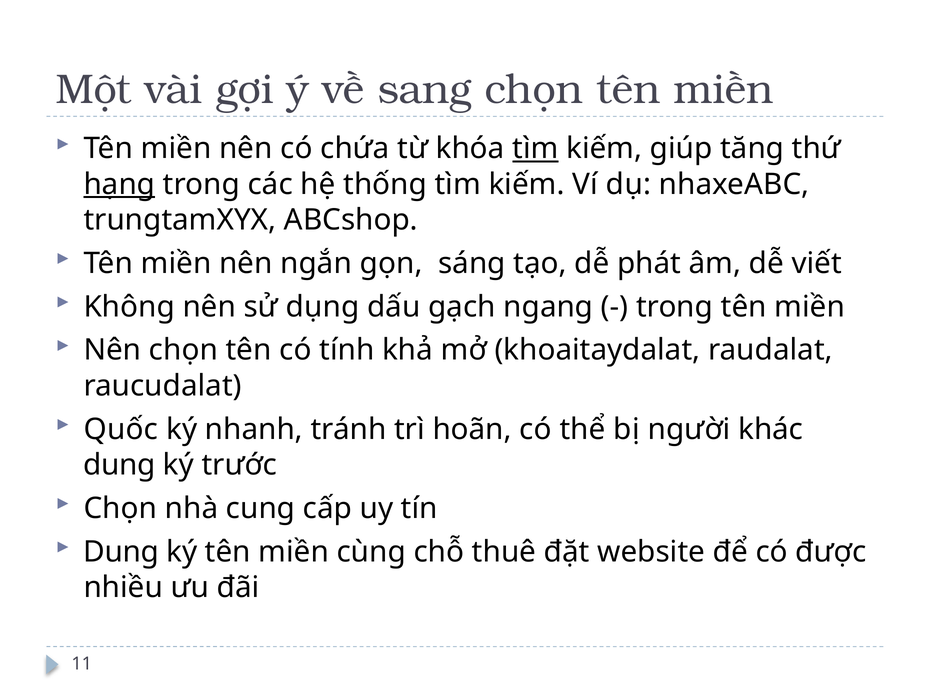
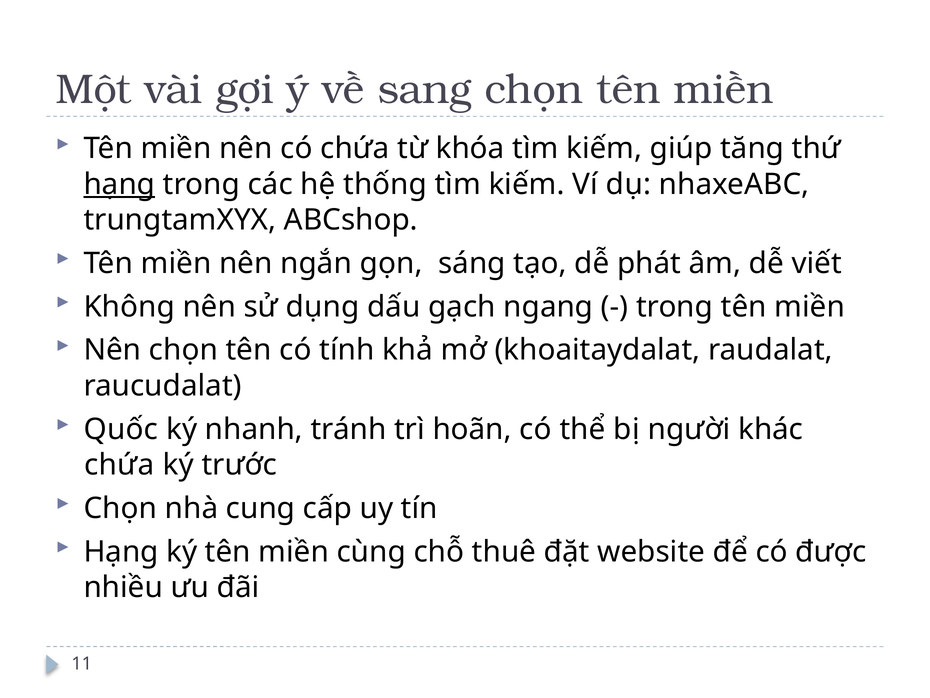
tìm underline: present -> none (535, 148)
dung: dung -> chứa (119, 465)
Dung: Dung -> Hạng (121, 551)
